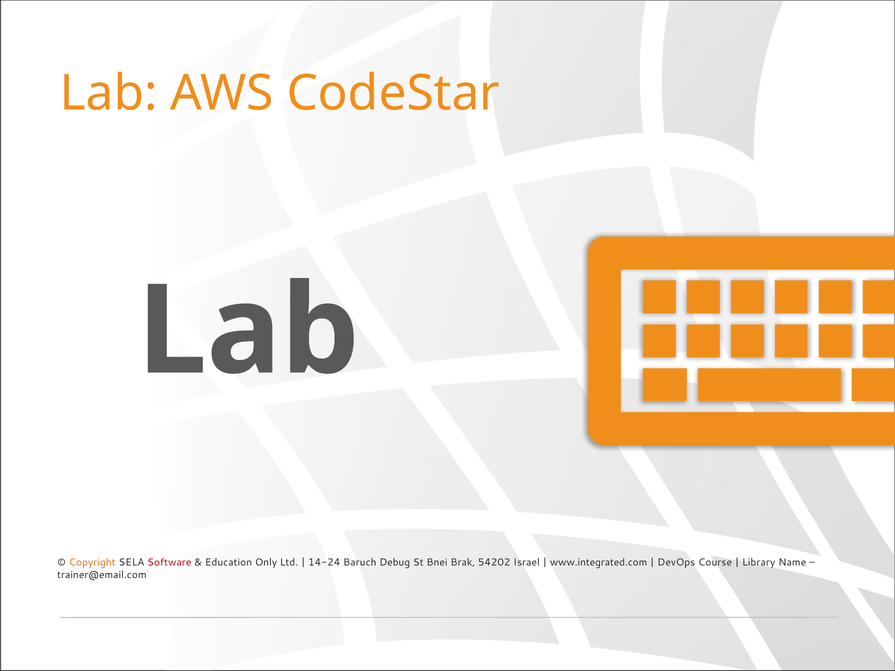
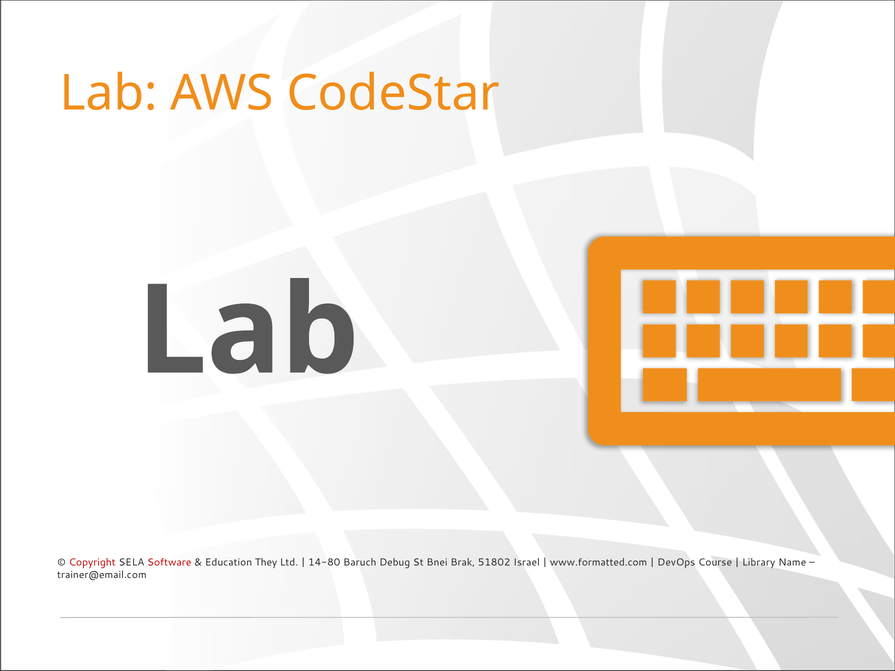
Copyright colour: orange -> red (92, 563)
Only: Only -> They (266, 563)
14-24: 14-24 -> 14-80 (324, 563)
54202: 54202 -> 51802 (494, 563)
www.integrated.com: www.integrated.com -> www.formatted.com (599, 563)
